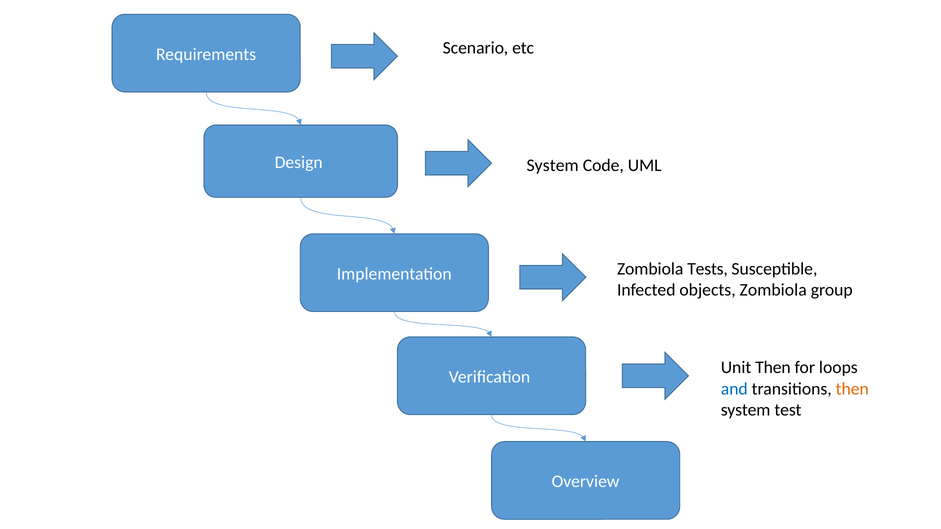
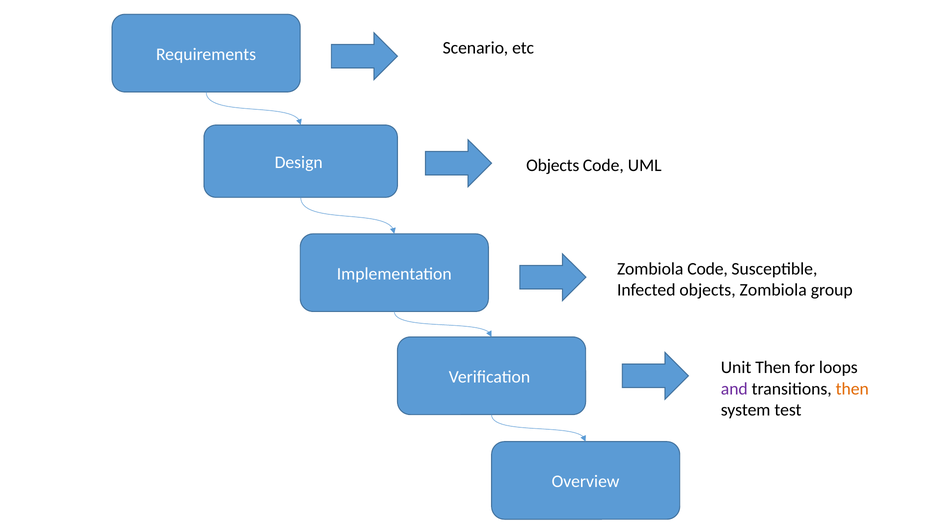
System: System -> Objects (553, 165)
Zombiola Tests: Tests -> Code (708, 269)
and colour: blue -> purple (734, 389)
